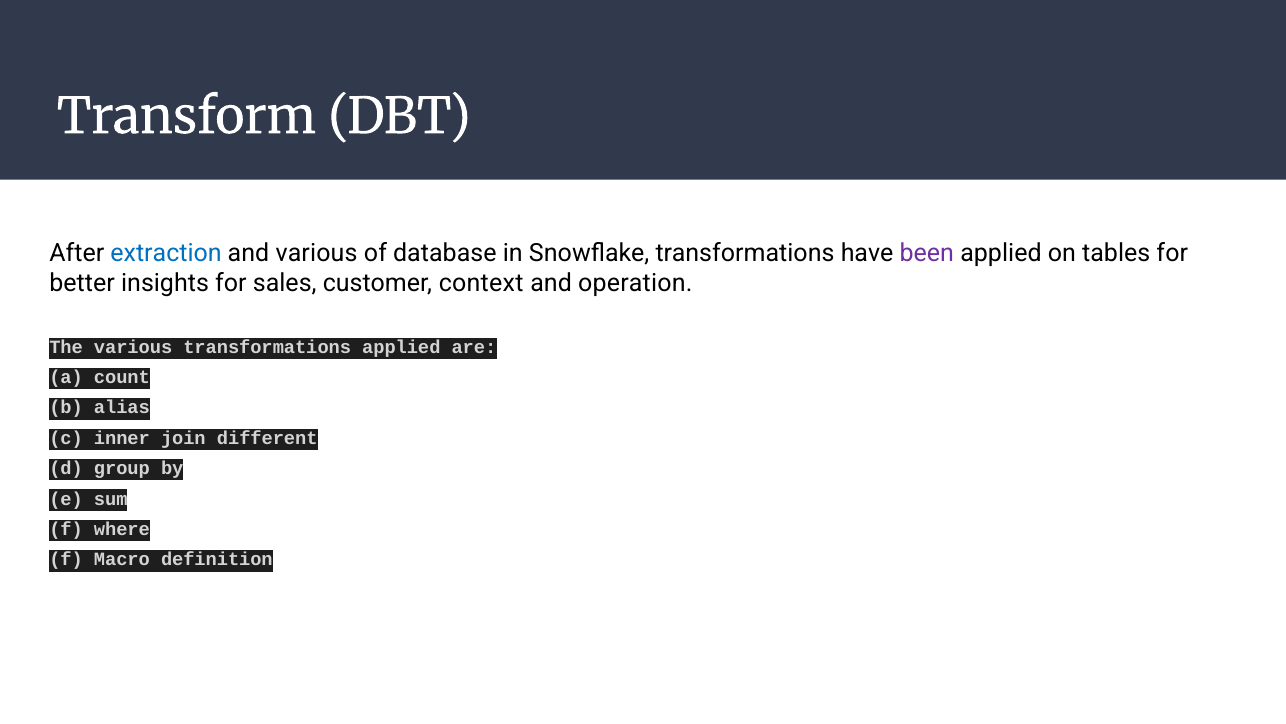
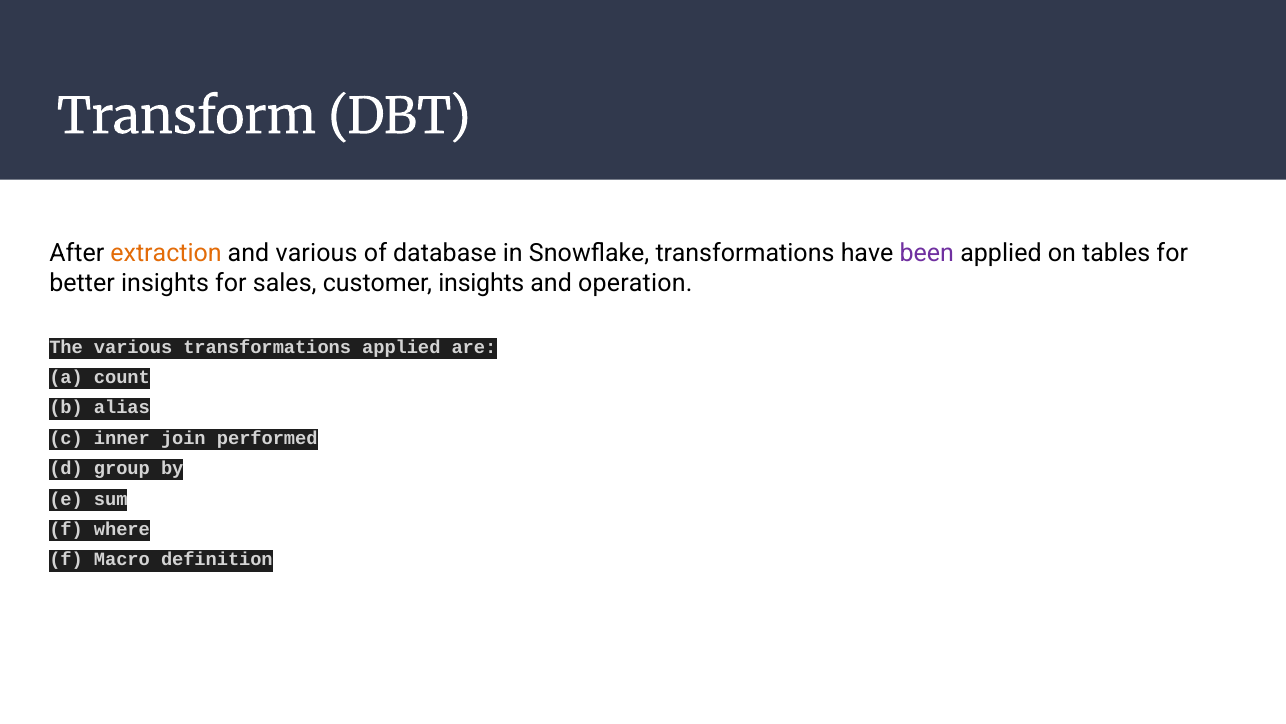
extraction colour: blue -> orange (166, 253)
customer context: context -> insights (481, 283)
different: different -> performed (267, 438)
